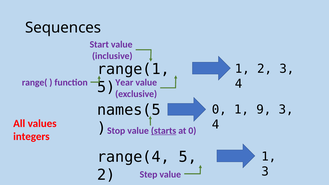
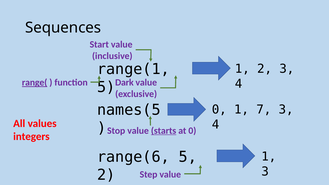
range( underline: none -> present (35, 83)
Year: Year -> Dark (124, 83)
9: 9 -> 7 (264, 110)
range(4: range(4 -> range(6 (133, 157)
